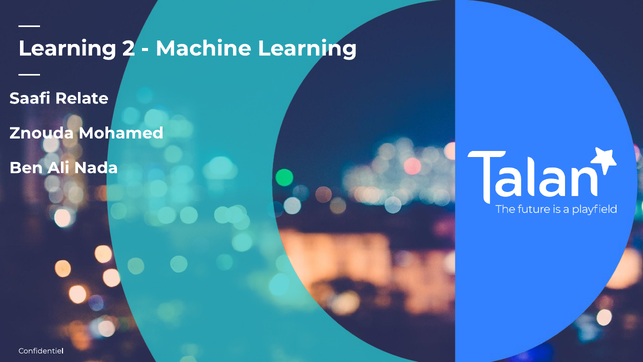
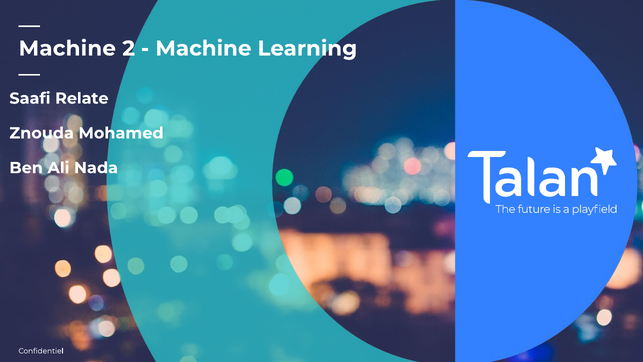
Learning: Learning -> Machine (67, 48)
